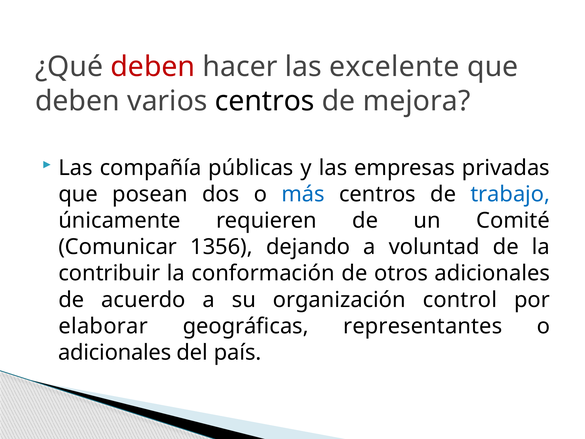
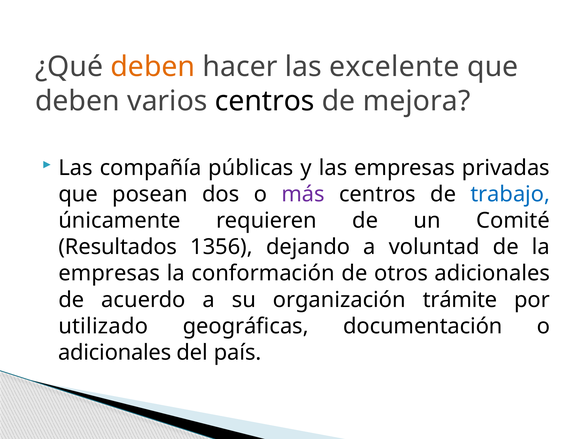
deben colour: red -> orange (153, 67)
más colour: blue -> purple (303, 194)
Comunicar: Comunicar -> Resultados (118, 247)
contribuir: contribuir -> empresas (109, 273)
control: control -> trámite (460, 300)
elaborar: elaborar -> utilizado (103, 326)
representantes: representantes -> documentación (423, 326)
